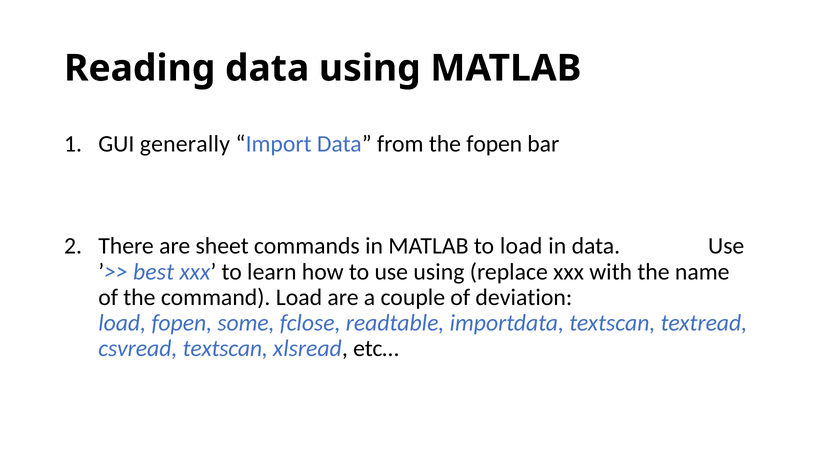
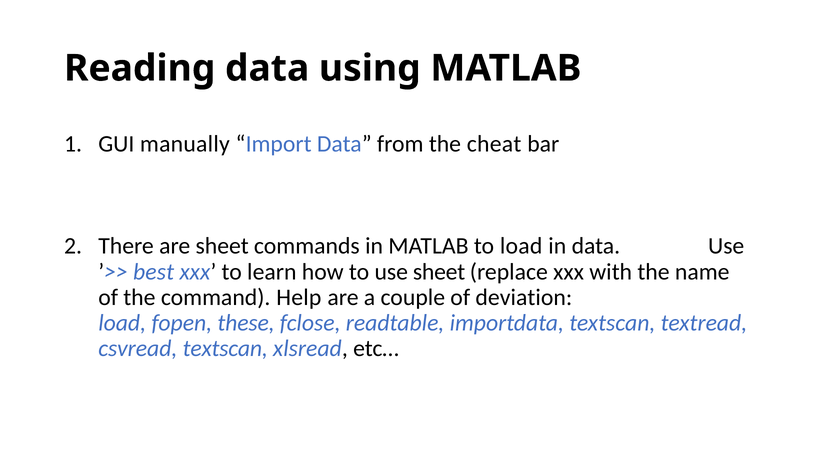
generally: generally -> manually (185, 144)
the fopen: fopen -> cheat (494, 144)
use using: using -> sheet (439, 272)
command Load: Load -> Help (299, 298)
some: some -> these (246, 323)
